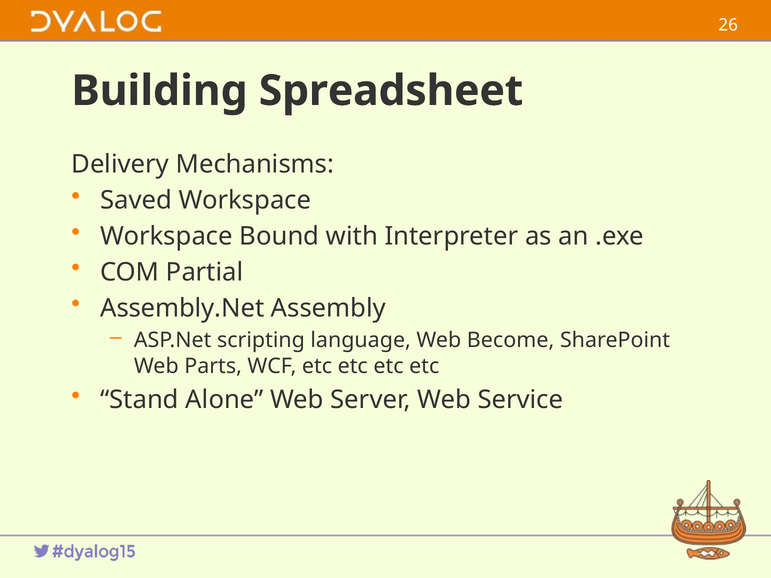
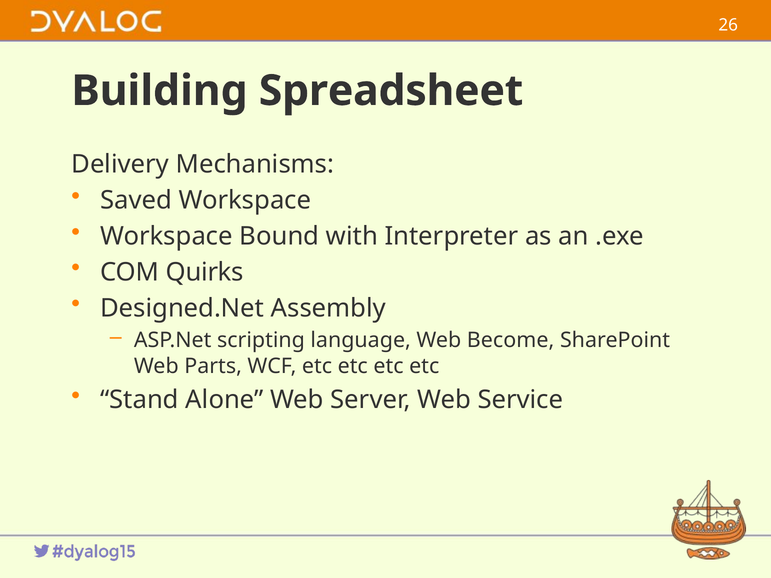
Partial: Partial -> Quirks (205, 272)
Assembly.Net: Assembly.Net -> Designed.Net (182, 308)
